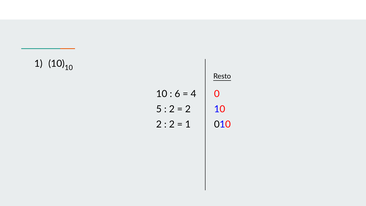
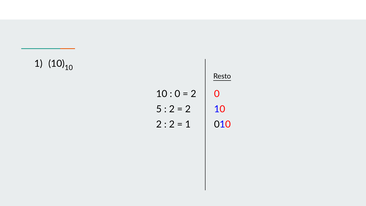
6: 6 -> 0 (177, 94)
4: 4 -> 2 (193, 94)
